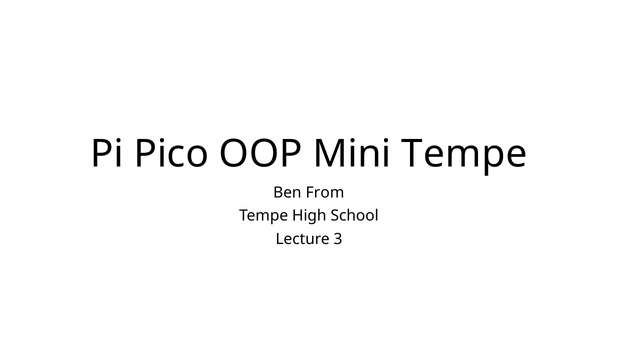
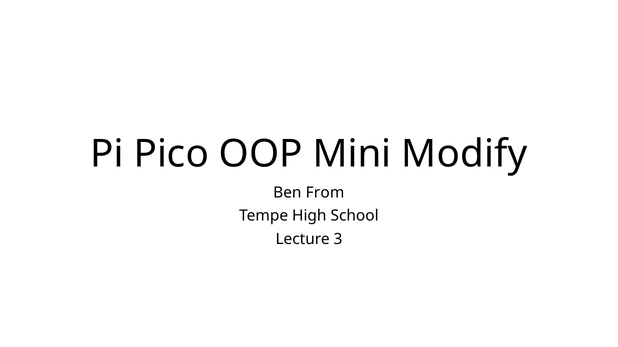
Mini Tempe: Tempe -> Modify (464, 154)
